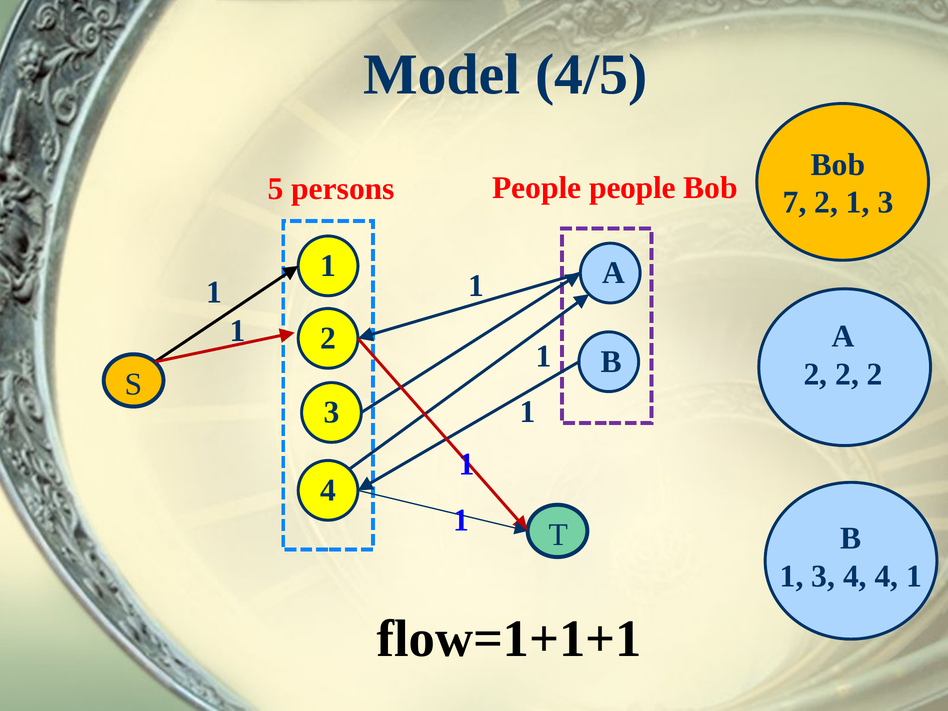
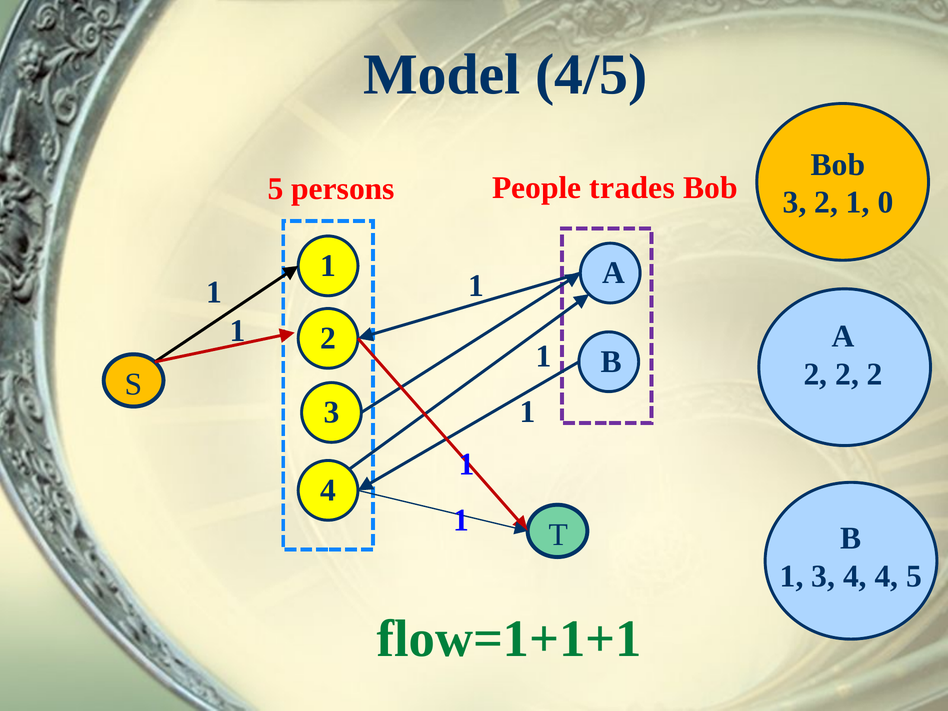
People people: people -> trades (632, 188)
7: 7 -> 3 (795, 203)
2 1 3: 3 -> 0 (885, 203)
4 4 1: 1 -> 5 (914, 576)
flow=1+1+1 colour: black -> green (509, 639)
